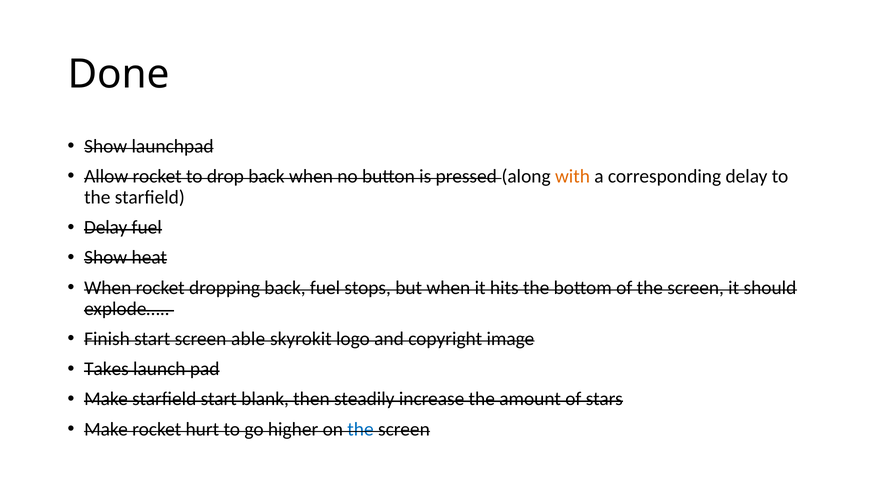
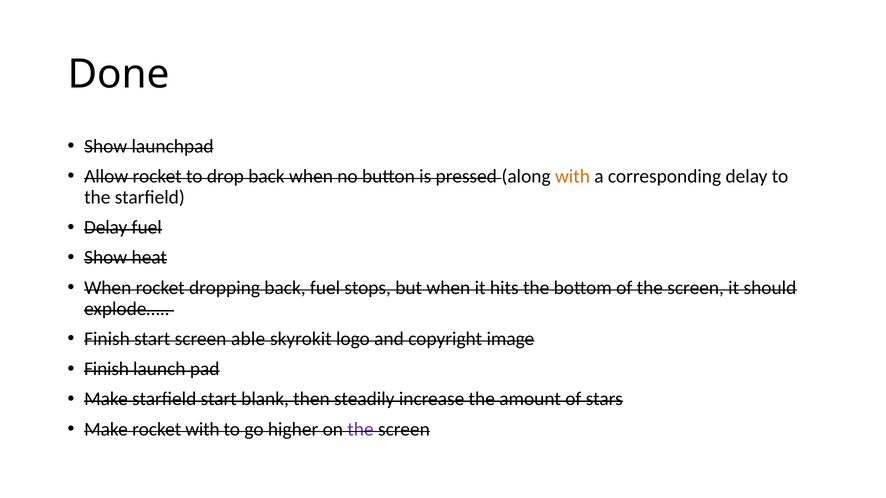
Takes: Takes -> Finish (107, 369)
rocket hurt: hurt -> with (202, 430)
the colour: blue -> purple (361, 430)
